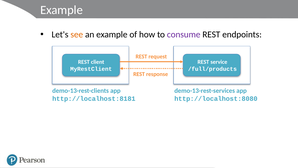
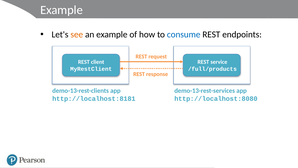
consume colour: purple -> blue (184, 34)
